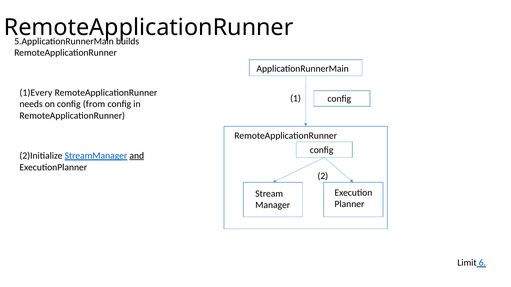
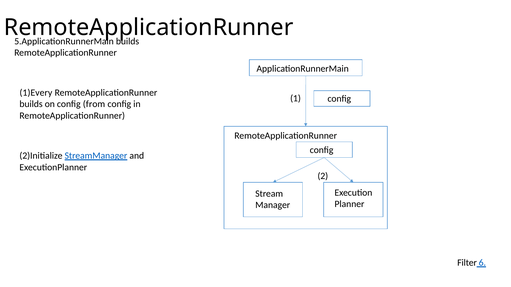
needs: needs -> builds (31, 104)
and underline: present -> none (137, 156)
Limit: Limit -> Filter (467, 263)
